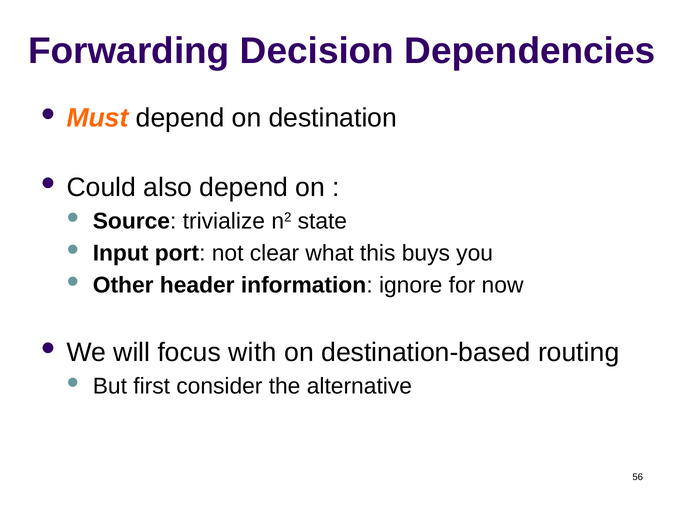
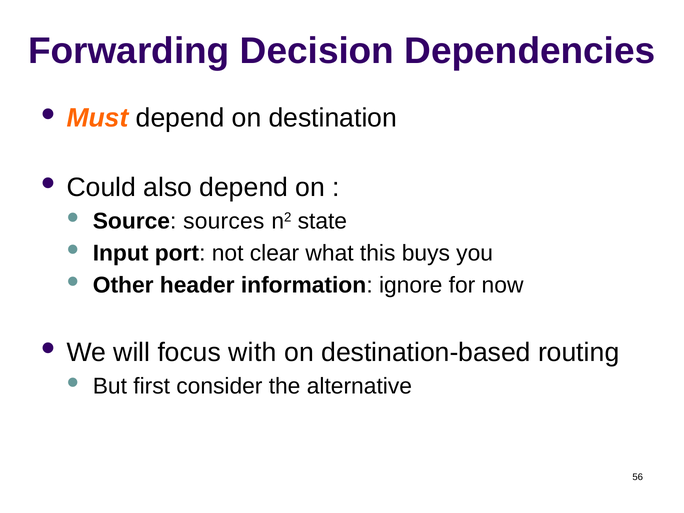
trivialize: trivialize -> sources (224, 221)
